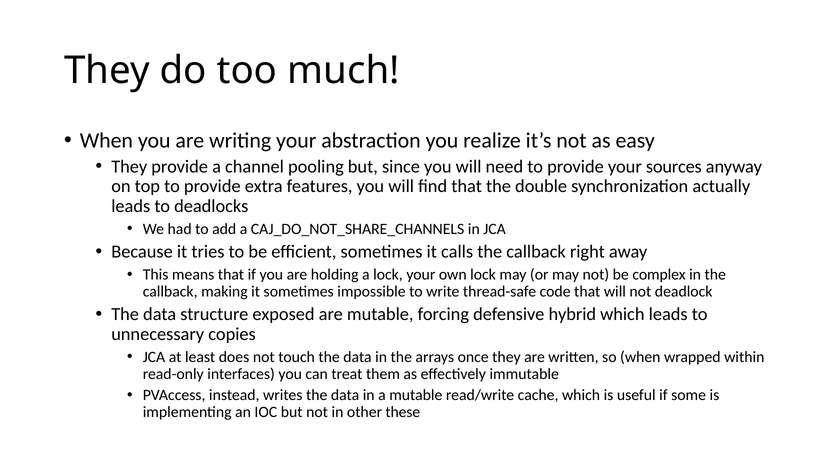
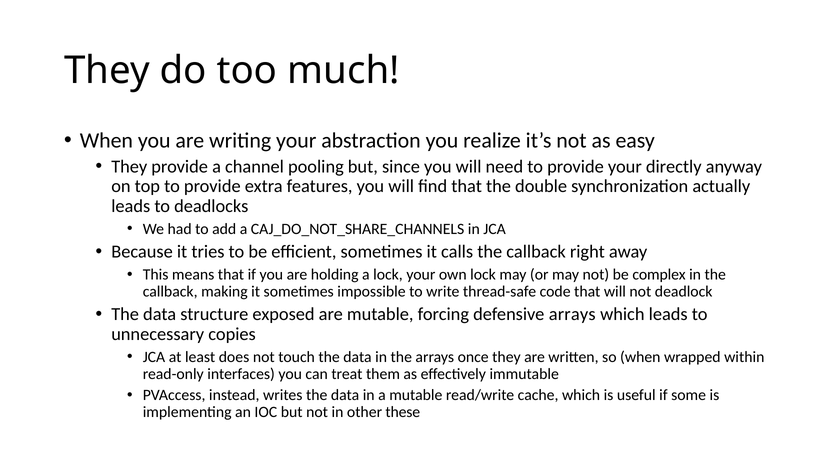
sources: sources -> directly (674, 167)
defensive hybrid: hybrid -> arrays (572, 315)
